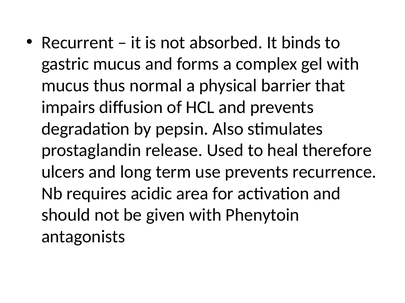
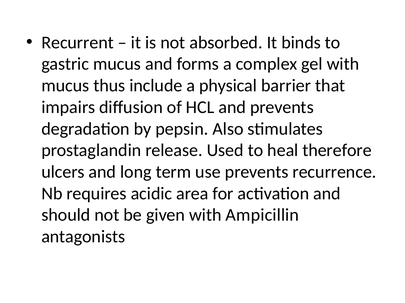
normal: normal -> include (156, 86)
Phenytoin: Phenytoin -> Ampicillin (262, 216)
